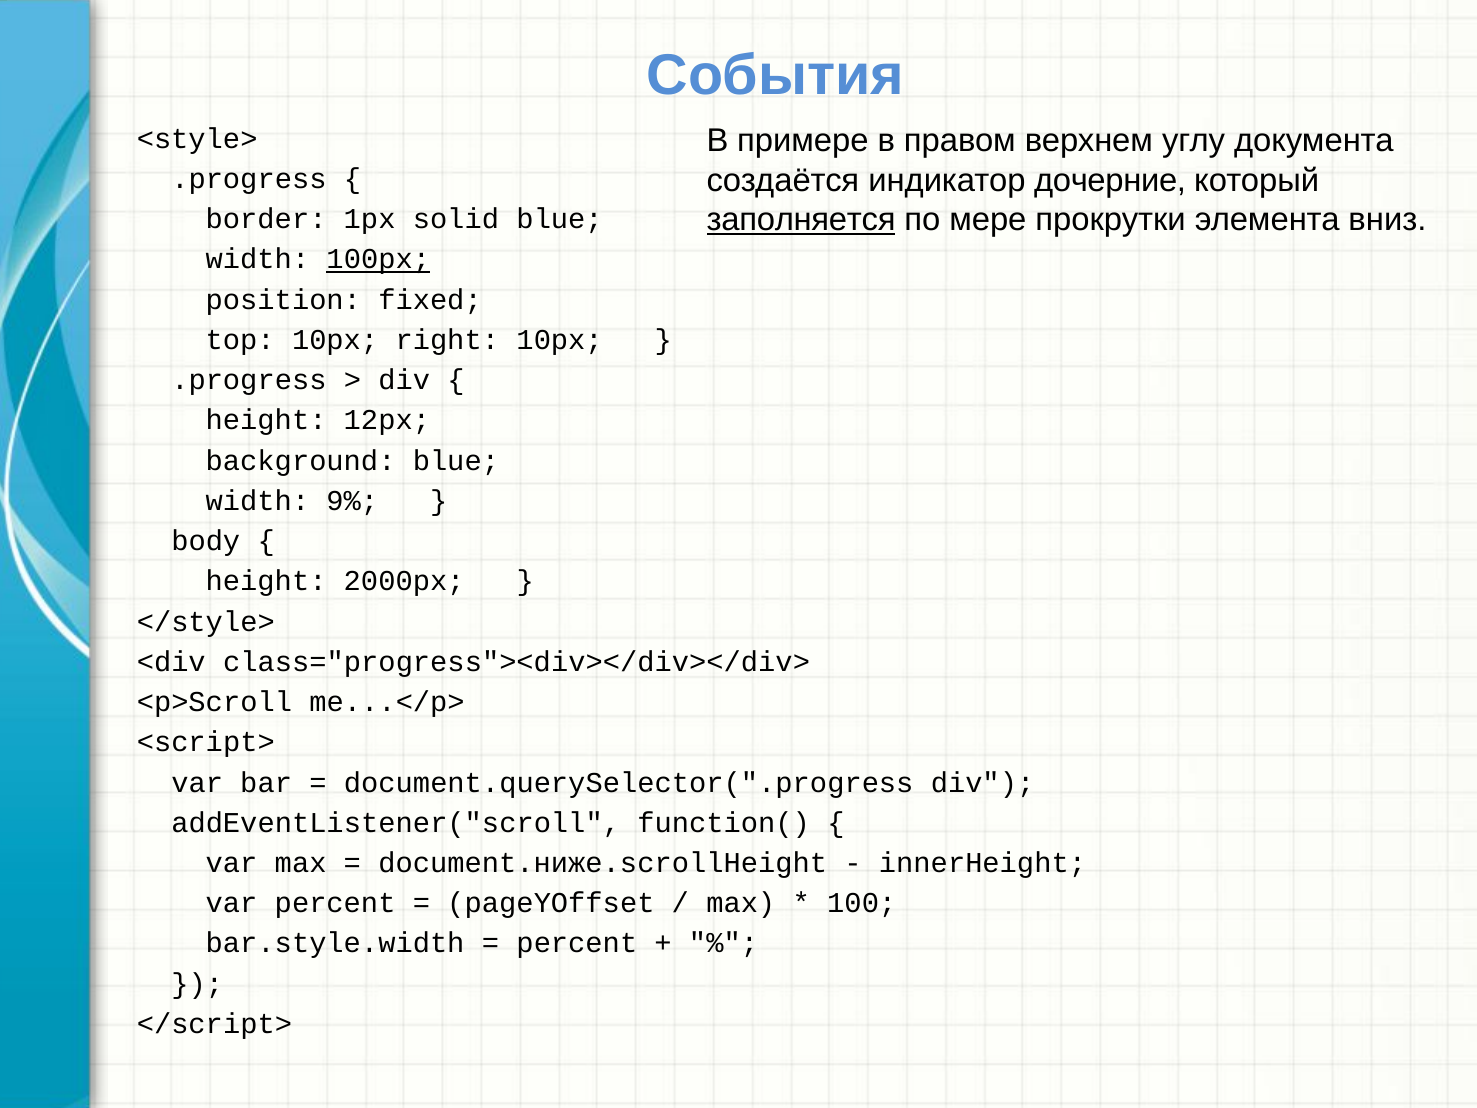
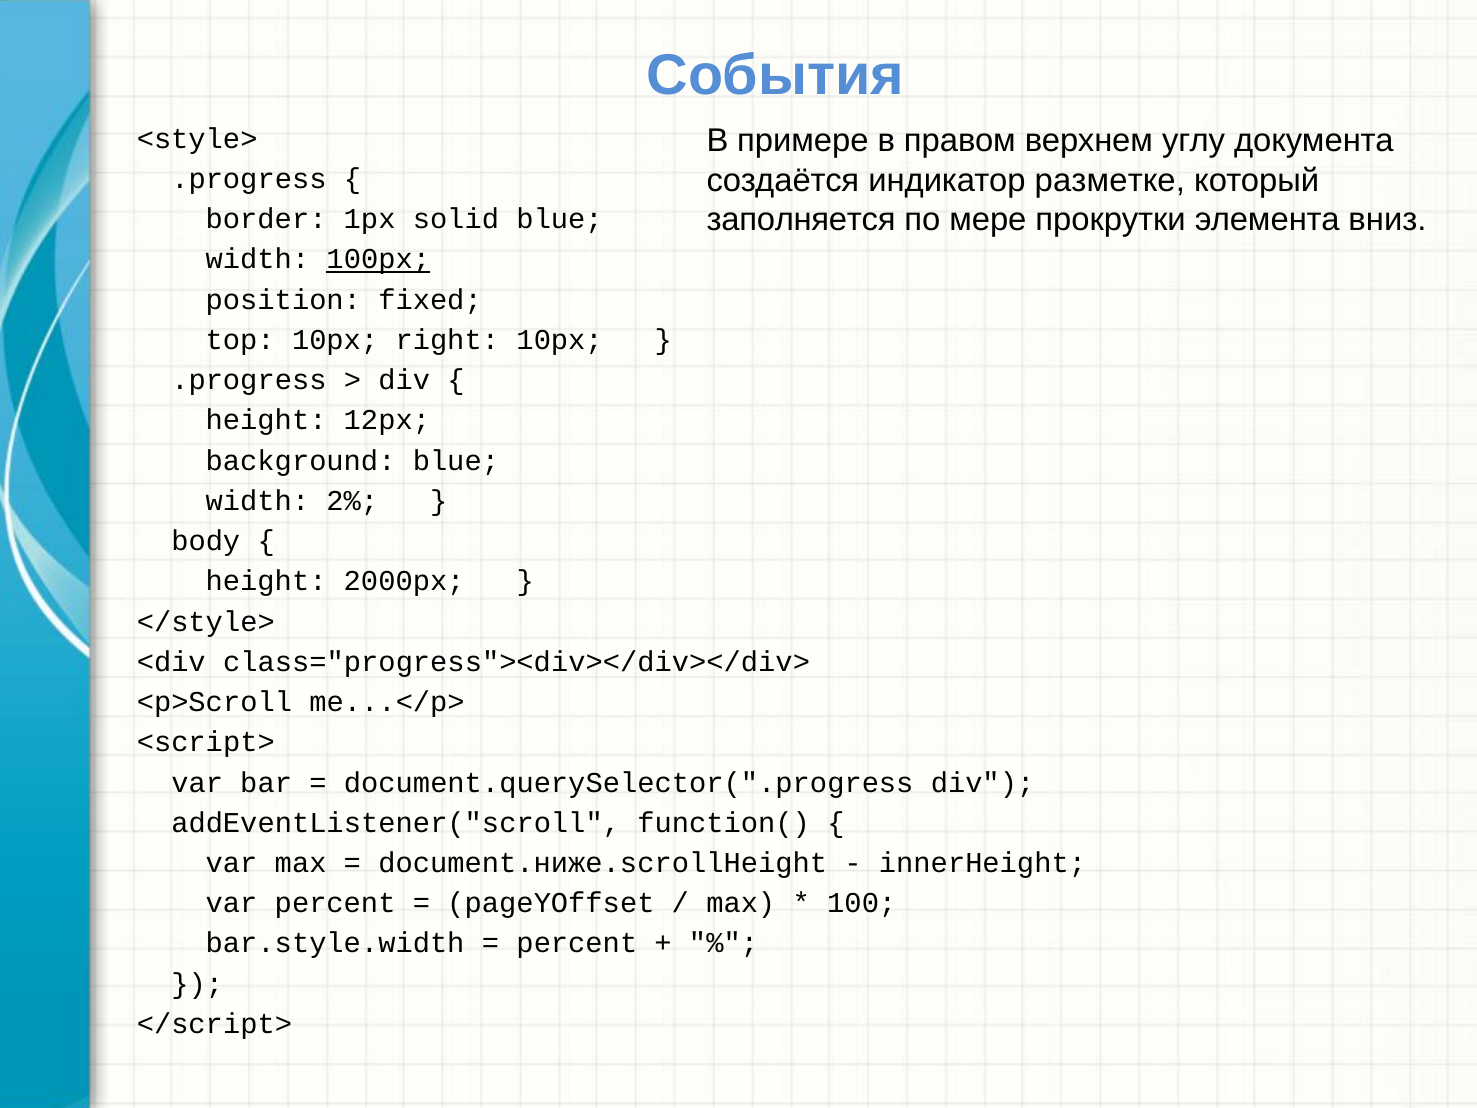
дочерние: дочерние -> разметке (1110, 180)
заполняется underline: present -> none (801, 220)
9%: 9% -> 2% (352, 501)
